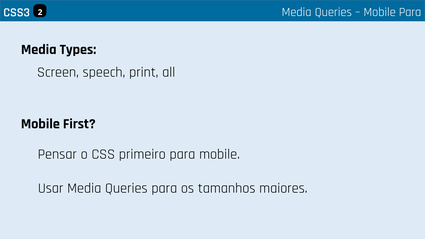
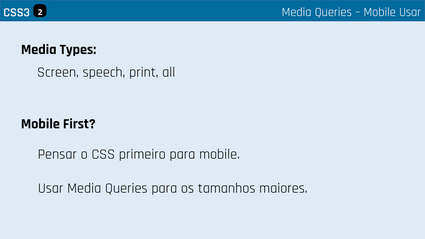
Para: Para -> Usar (410, 12)
